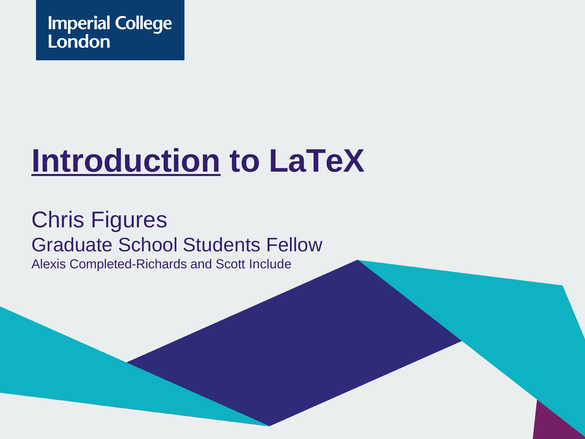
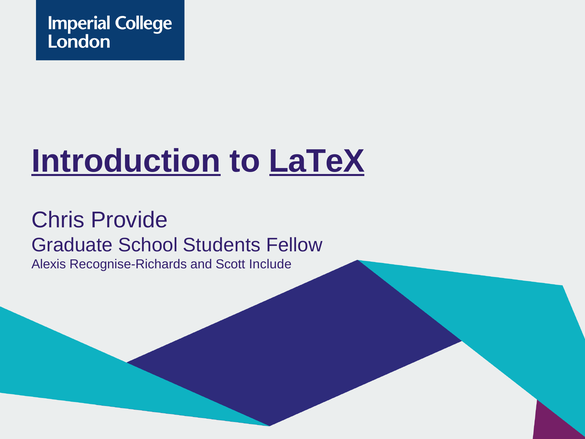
LaTeX underline: none -> present (317, 161)
Figures: Figures -> Provide (129, 220)
Completed-Richards: Completed-Richards -> Recognise-Richards (128, 264)
